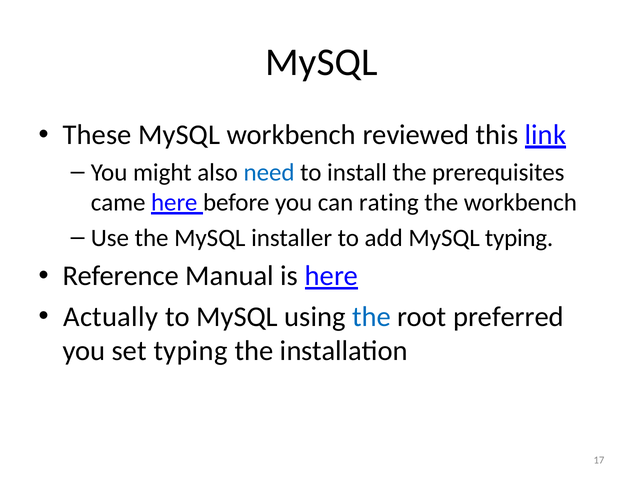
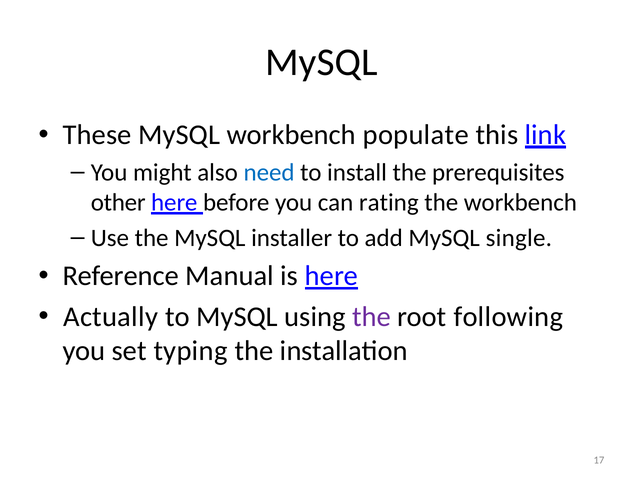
reviewed: reviewed -> populate (416, 135)
came: came -> other (118, 202)
MySQL typing: typing -> single (519, 238)
the colour: blue -> purple (371, 317)
preferred: preferred -> following (508, 317)
